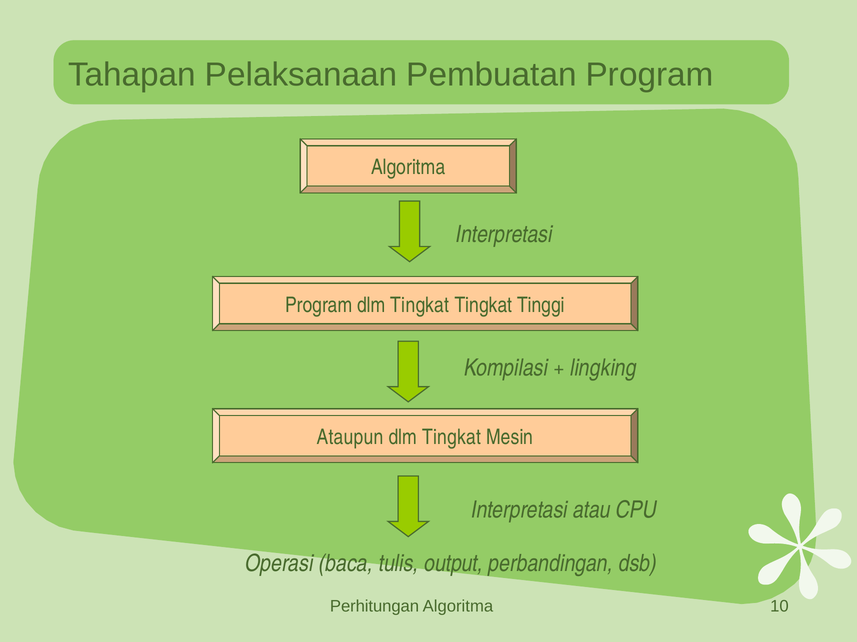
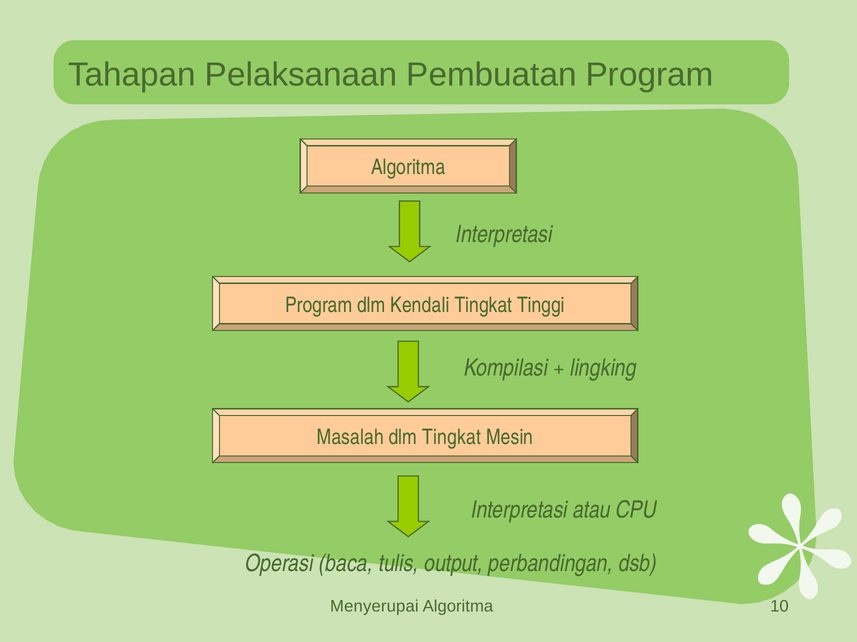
Program dlm Tingkat: Tingkat -> Kendali (420, 305)
Ataupun: Ataupun -> Masalah (350, 438)
Perhitungan: Perhitungan -> Menyerupai (374, 607)
